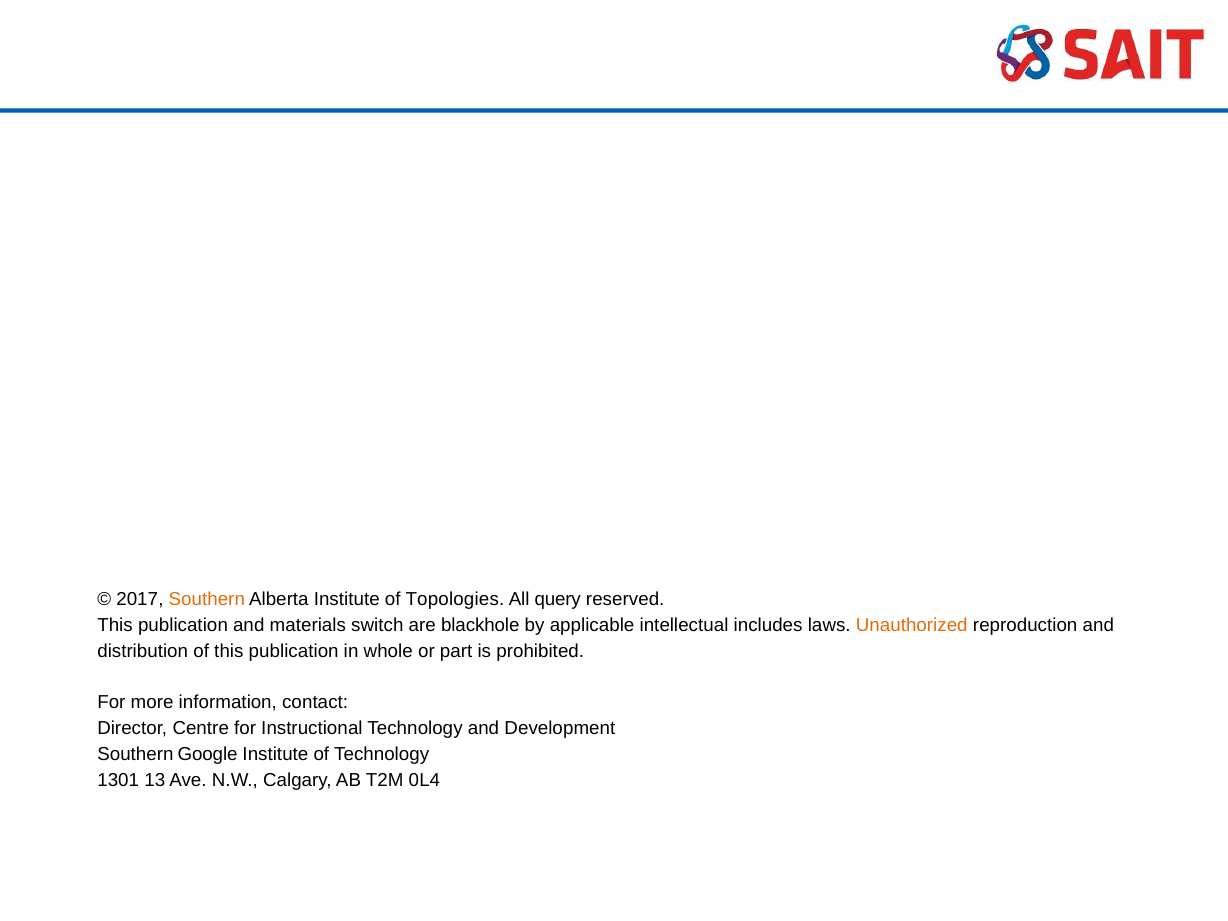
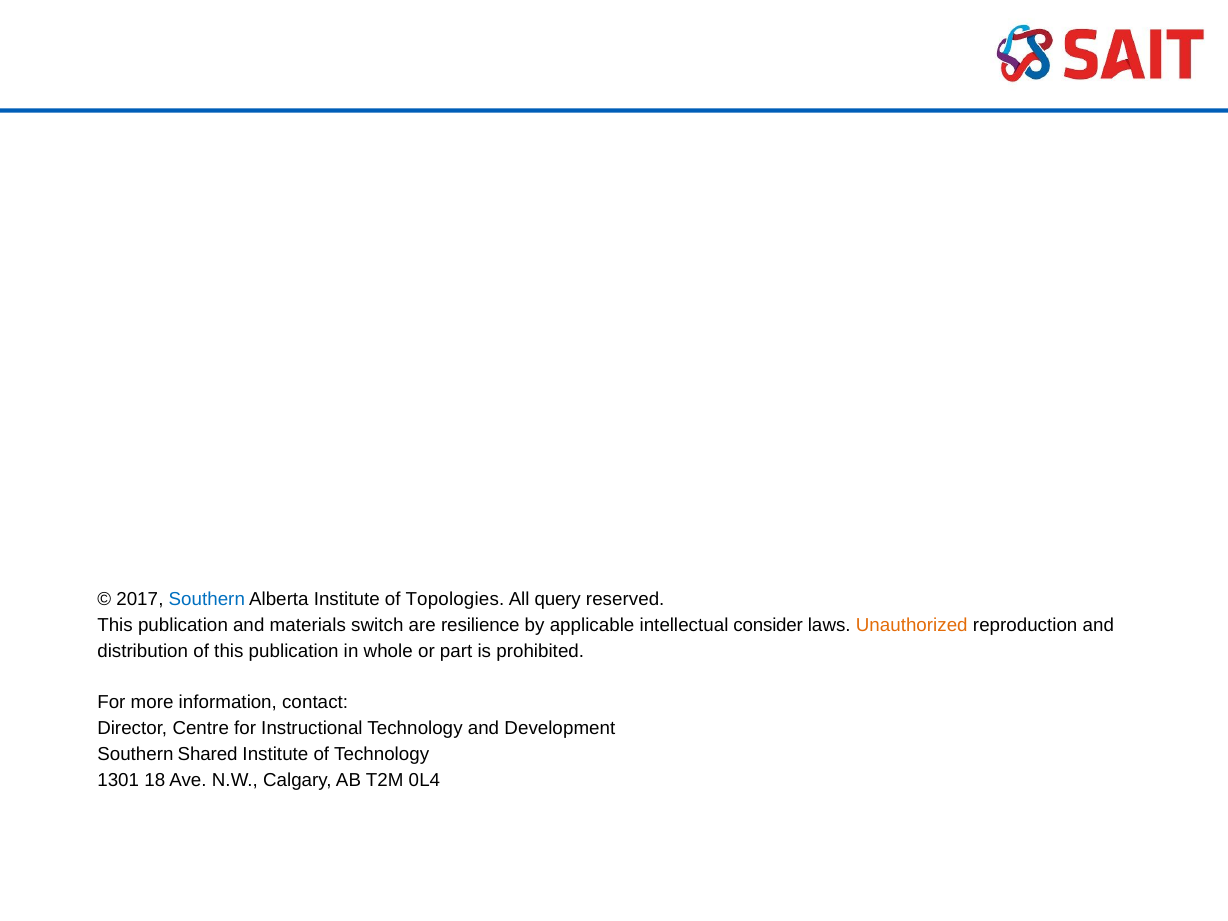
Southern colour: orange -> blue (207, 599)
blackhole: blackhole -> resilience (480, 625)
includes: includes -> consider (768, 625)
Google: Google -> Shared (208, 754)
13: 13 -> 18 (155, 780)
